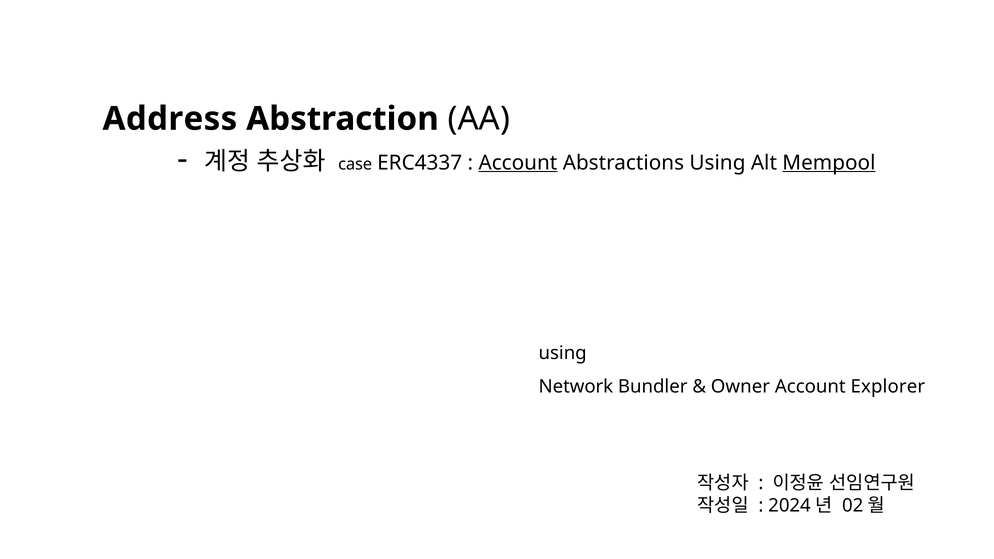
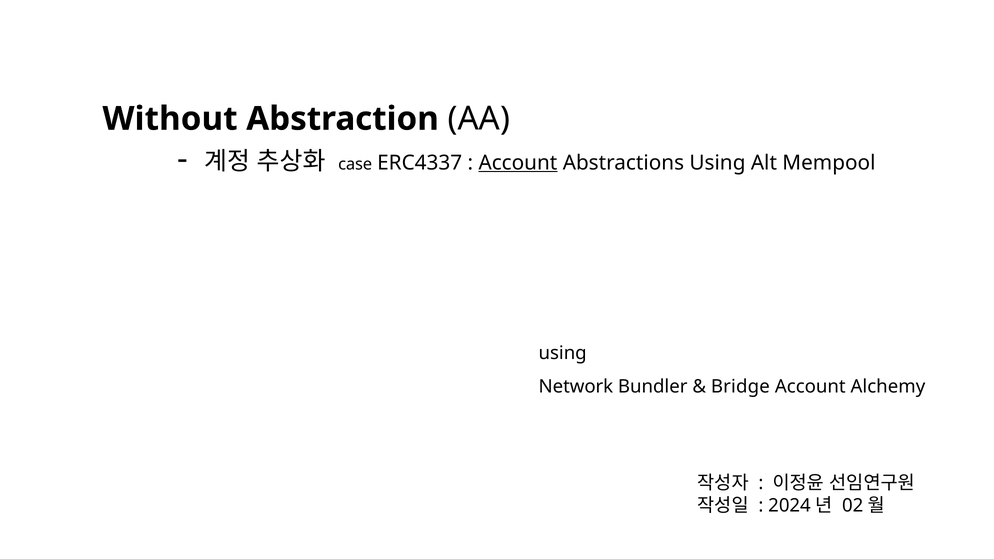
Address: Address -> Without (170, 119)
Mempool underline: present -> none (829, 163)
Owner: Owner -> Bridge (740, 387)
Explorer: Explorer -> Alchemy (888, 387)
